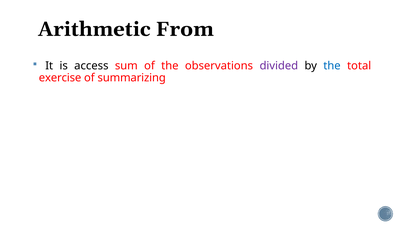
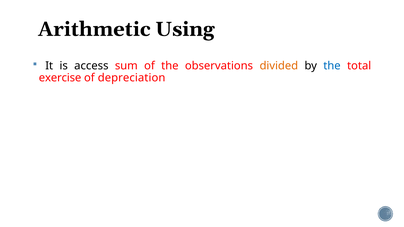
From: From -> Using (185, 29)
divided colour: purple -> orange (279, 66)
summarizing: summarizing -> depreciation (132, 78)
